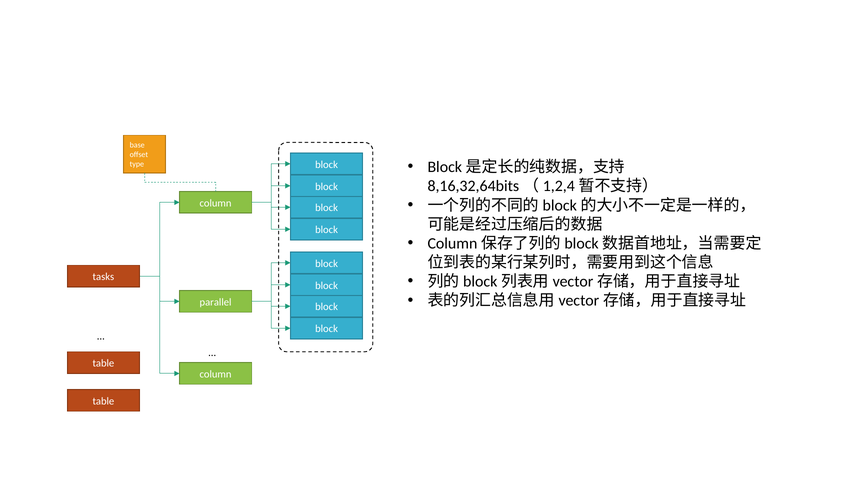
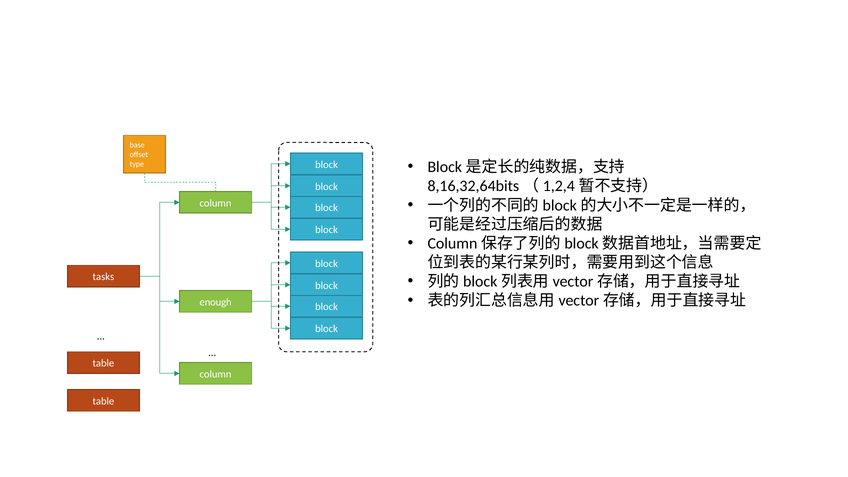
parallel: parallel -> enough (216, 302)
